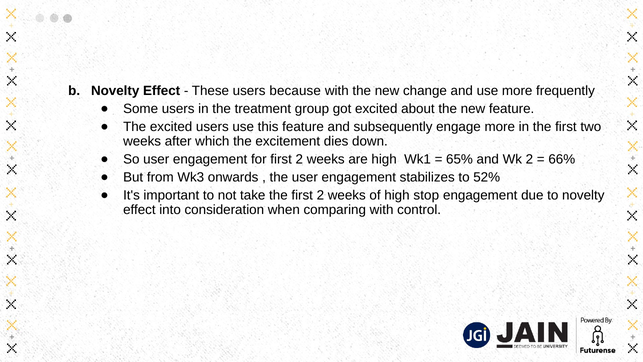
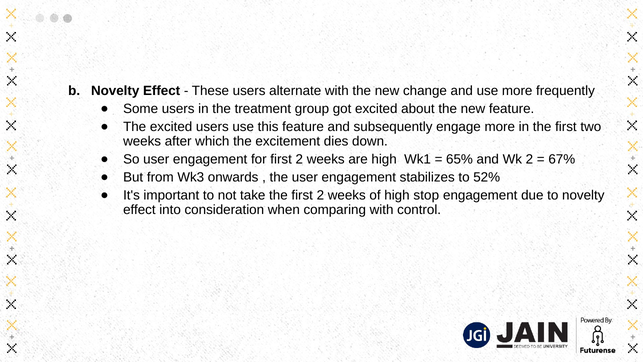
because: because -> alternate (295, 91)
66%: 66% -> 67% (562, 159)
